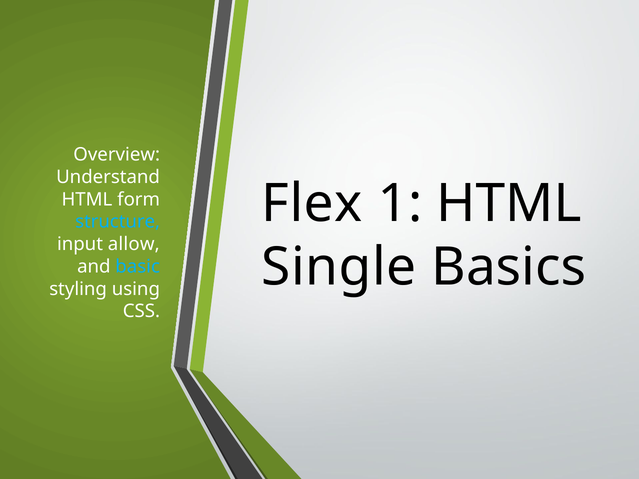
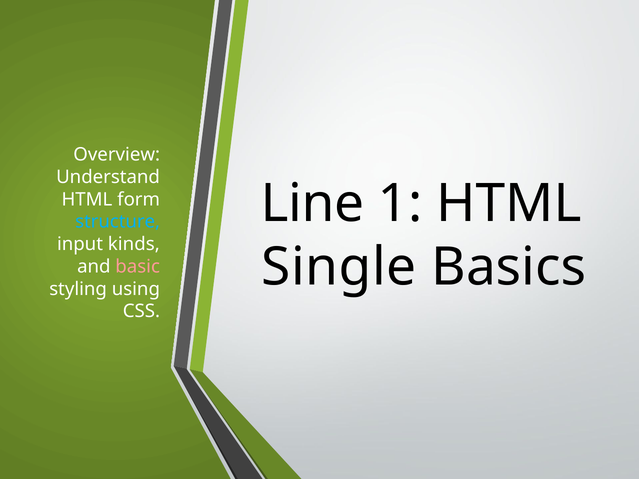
Flex: Flex -> Line (312, 204)
allow: allow -> kinds (134, 244)
basic colour: light blue -> pink (138, 267)
